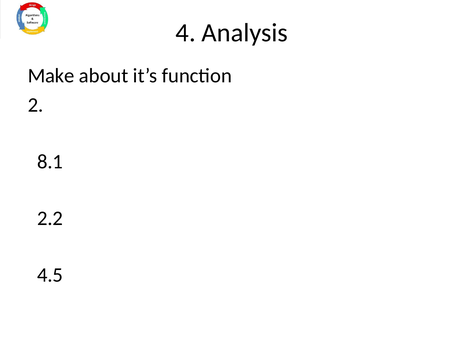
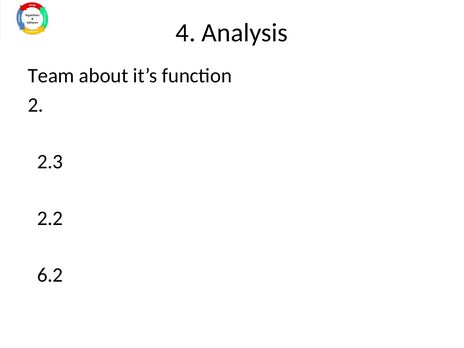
Make: Make -> Team (51, 76)
8.1: 8.1 -> 2.3 (50, 162)
4.5: 4.5 -> 6.2 (50, 275)
